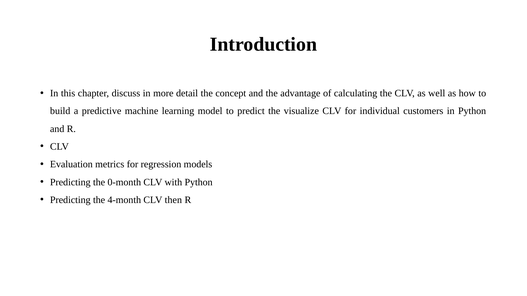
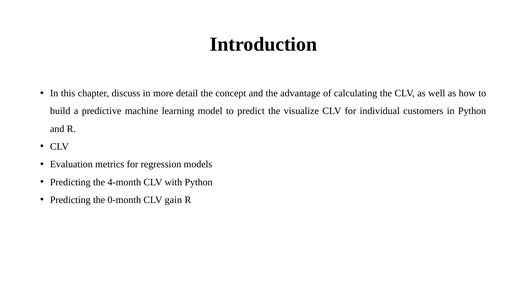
0-month: 0-month -> 4-month (124, 182)
4-month: 4-month -> 0-month (124, 200)
then: then -> gain (173, 200)
